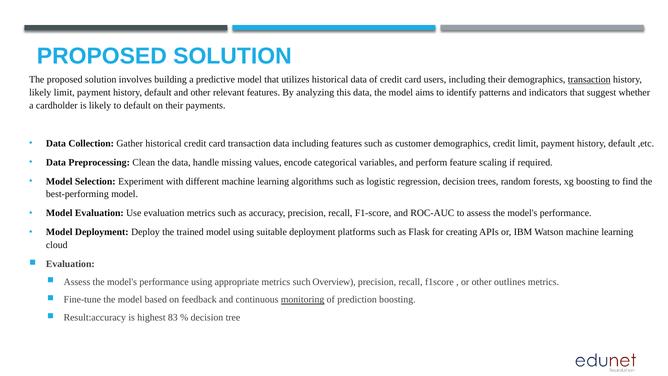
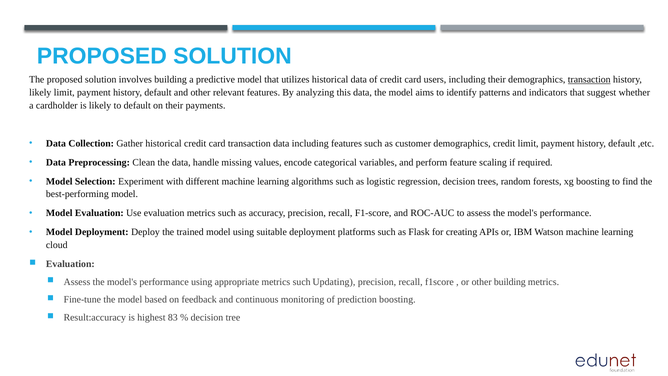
Overview: Overview -> Updating (334, 282)
other outlines: outlines -> building (510, 282)
monitoring underline: present -> none (303, 300)
